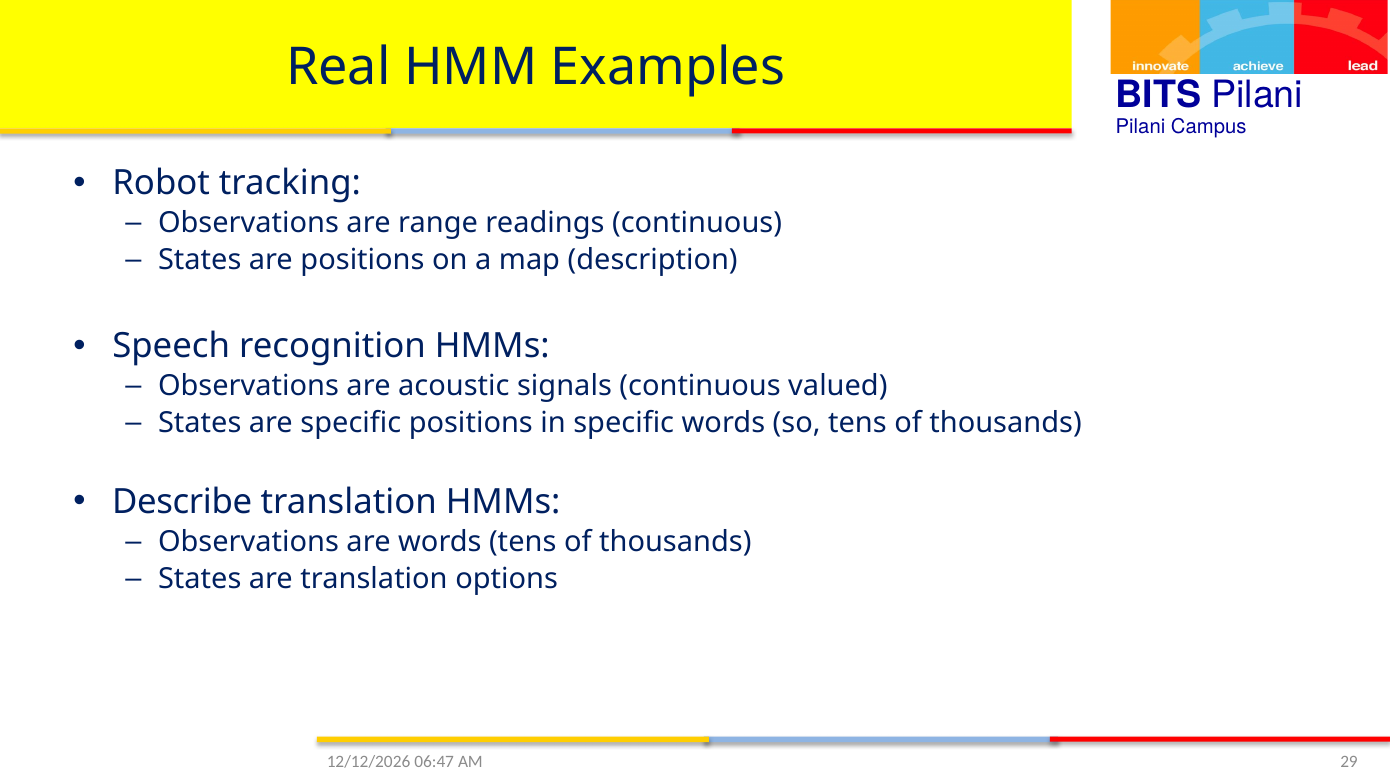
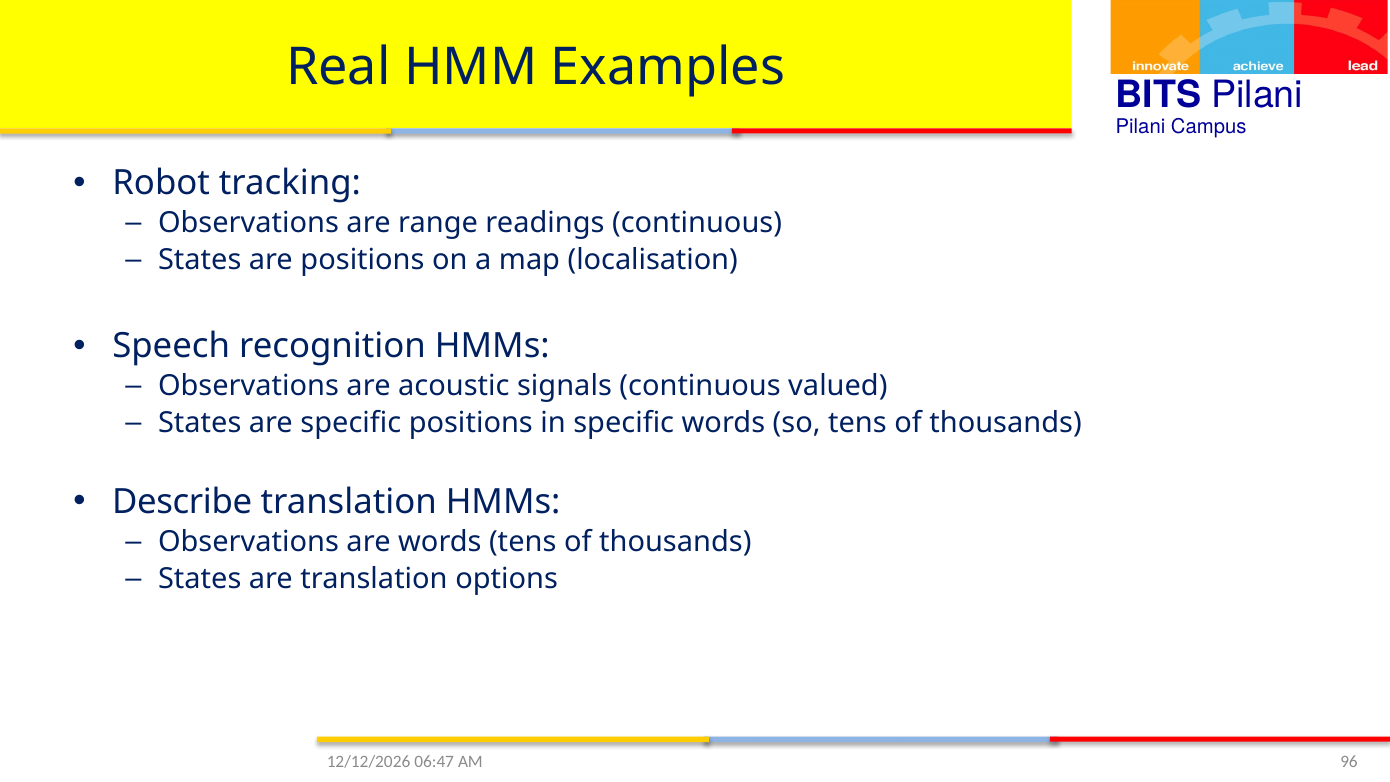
description: description -> localisation (653, 260)
29: 29 -> 96 (1349, 762)
